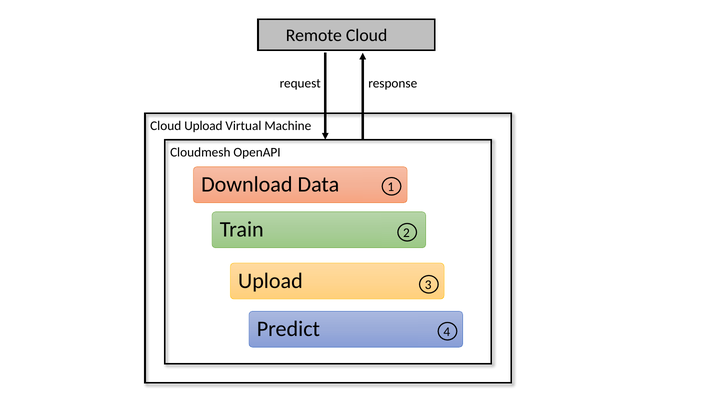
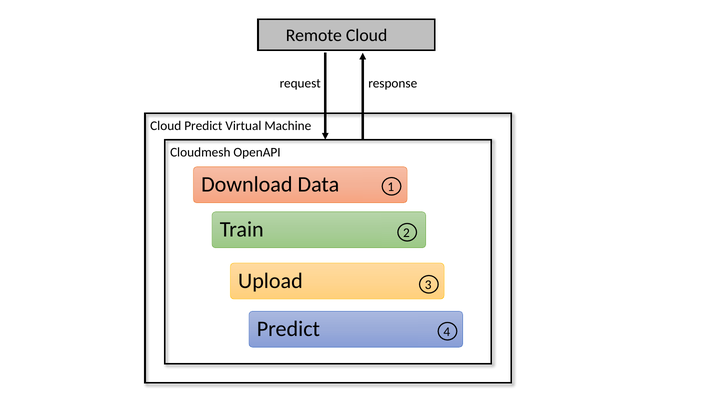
Cloud Upload: Upload -> Predict (203, 126)
